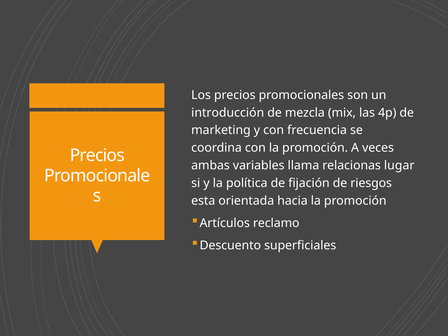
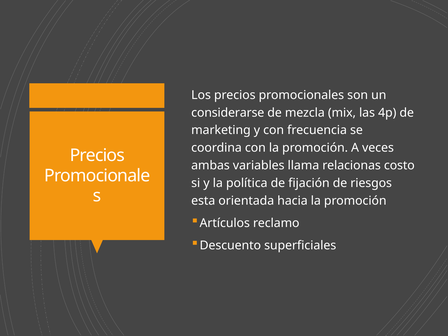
introducción: introducción -> considerarse (228, 113)
lugar: lugar -> costo (399, 166)
